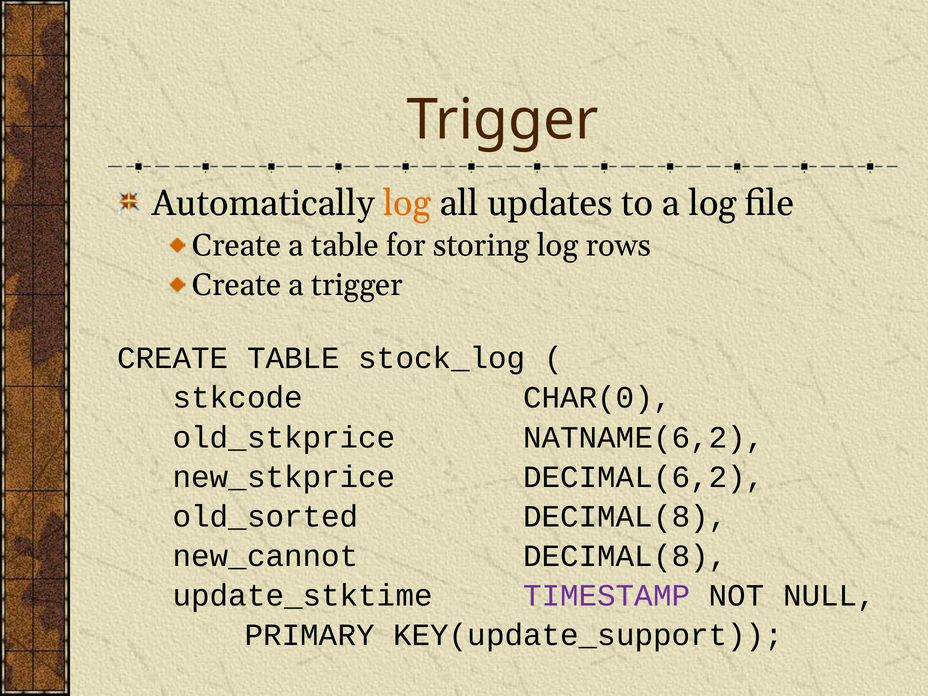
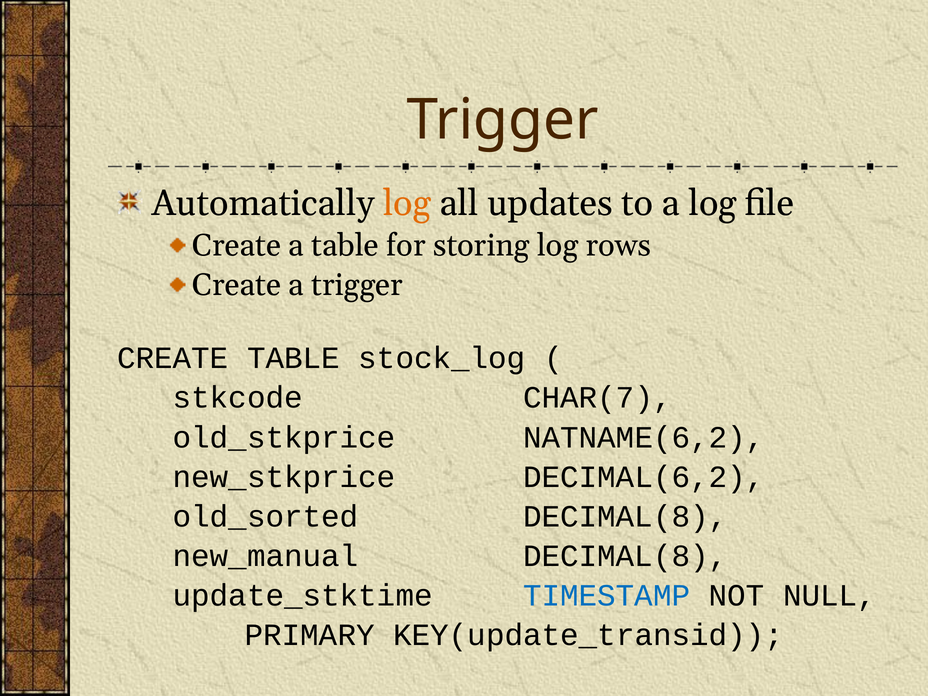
CHAR(0: CHAR(0 -> CHAR(7 (597, 398)
new_cannot: new_cannot -> new_manual (266, 556)
TIMESTAMP colour: purple -> blue (607, 596)
KEY(update_support: KEY(update_support -> KEY(update_transid (588, 635)
